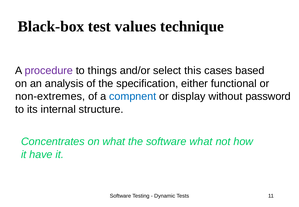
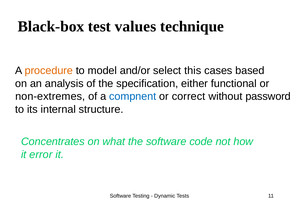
procedure colour: purple -> orange (49, 71)
things: things -> model (102, 71)
display: display -> correct (189, 96)
software what: what -> code (201, 142)
have: have -> error (41, 154)
